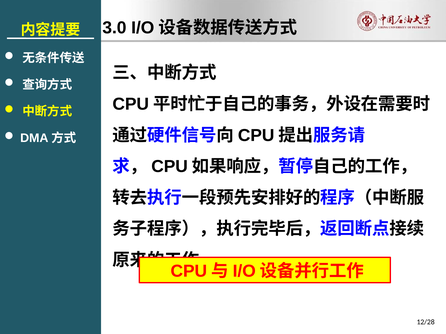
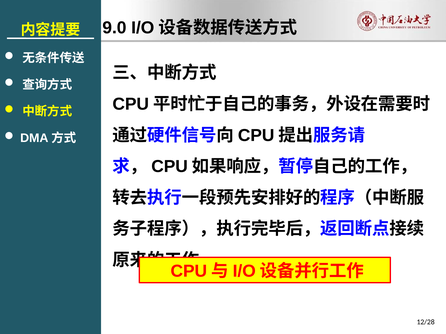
3.0: 3.0 -> 9.0 (114, 28)
